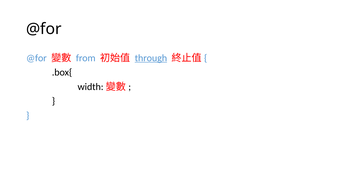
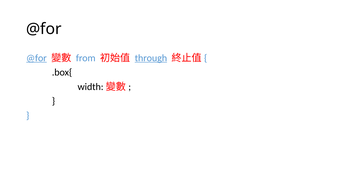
@for underline: none -> present (36, 58)
